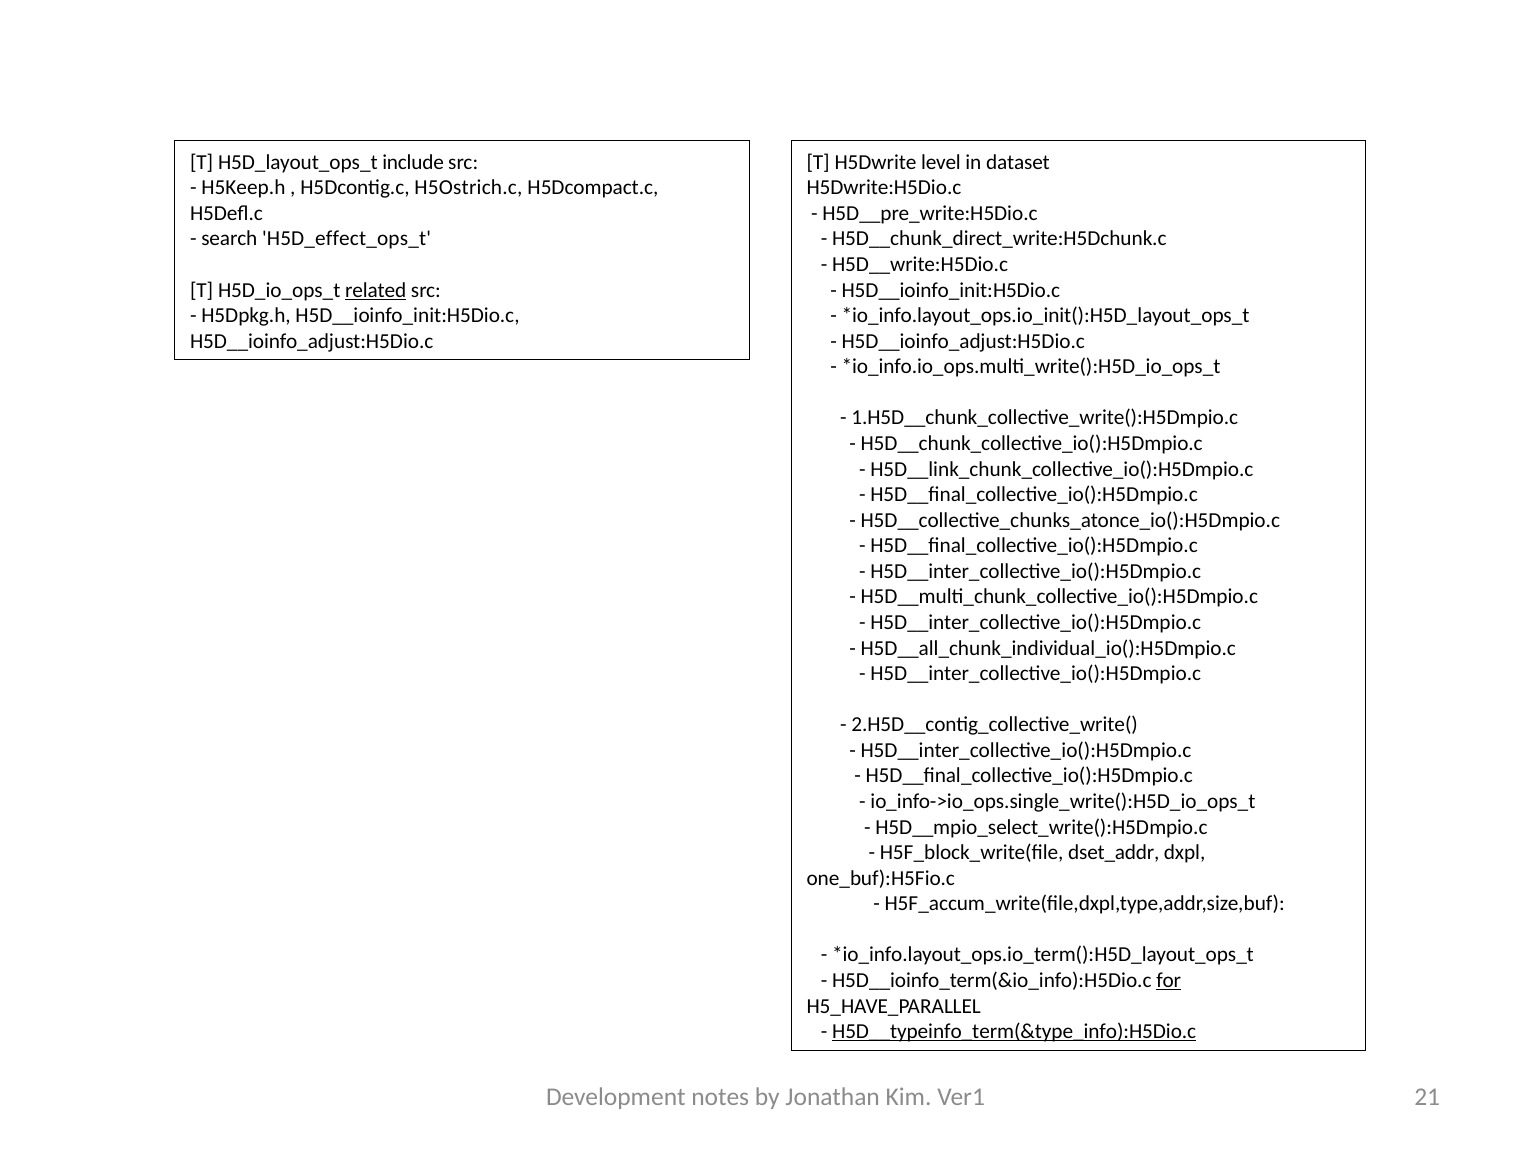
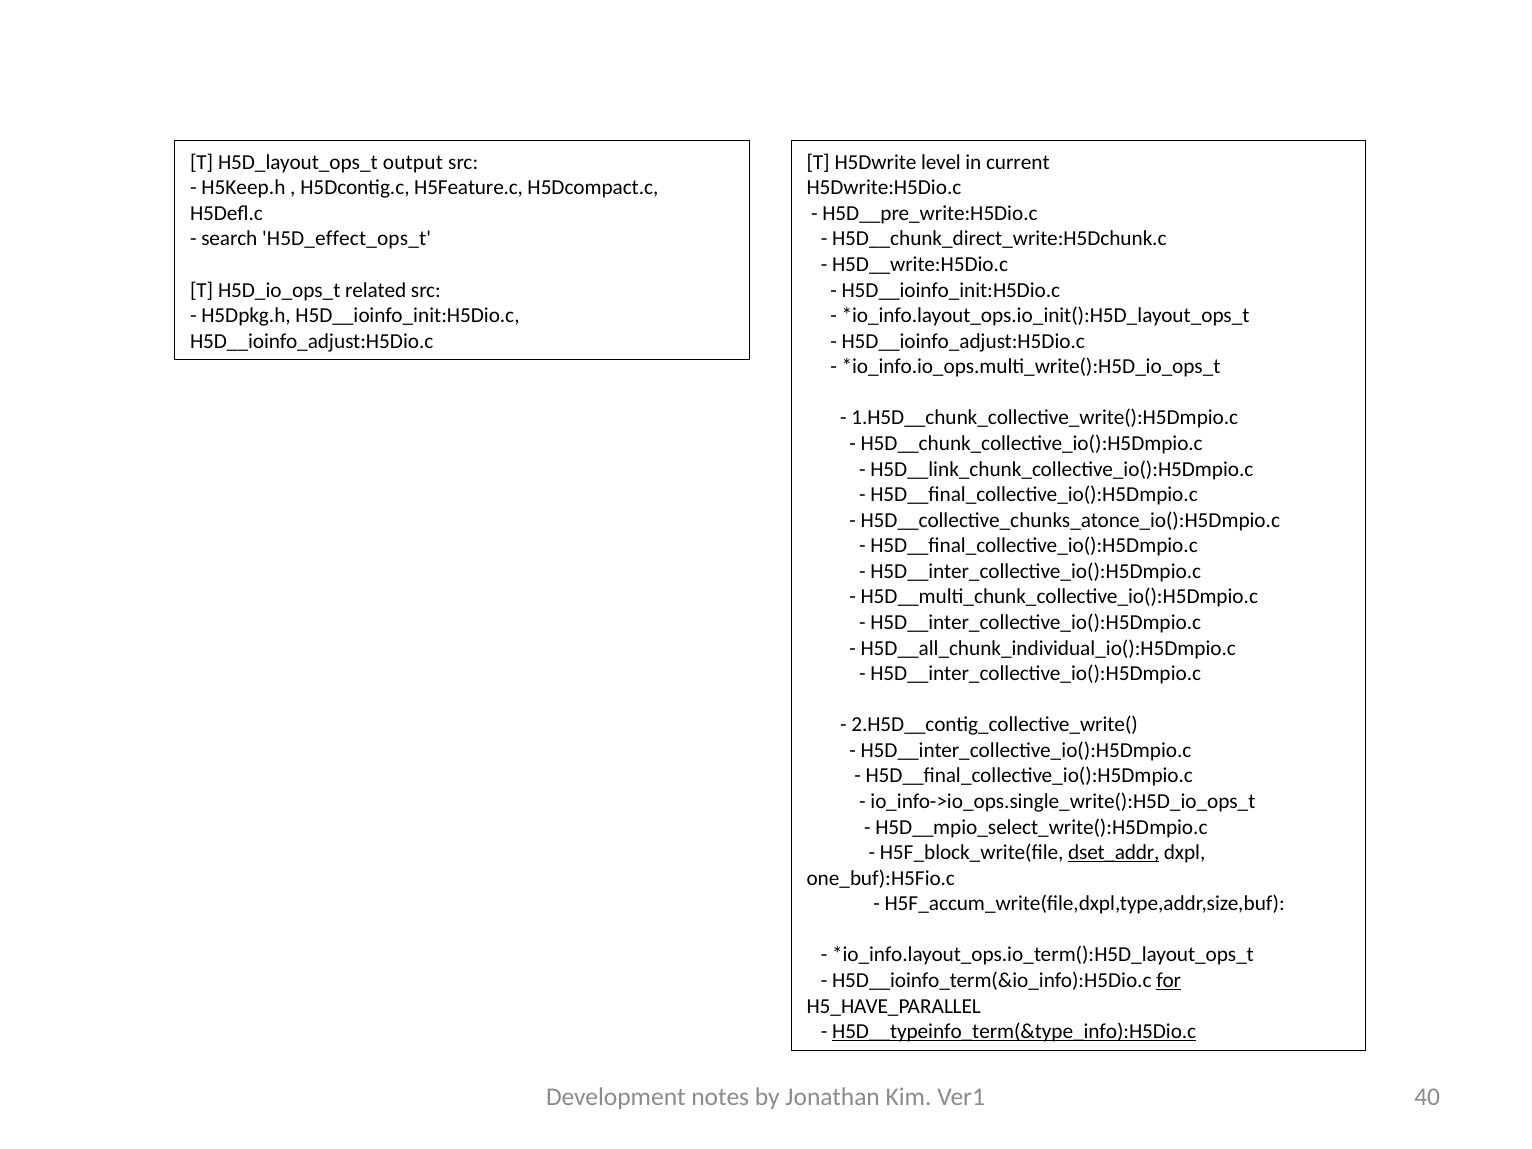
include: include -> output (413, 162)
dataset: dataset -> current (1018, 162)
H5Ostrich.c: H5Ostrich.c -> H5Feature.c (469, 188)
related underline: present -> none (376, 290)
dset_addr underline: none -> present (1114, 853)
21: 21 -> 40 (1427, 1097)
